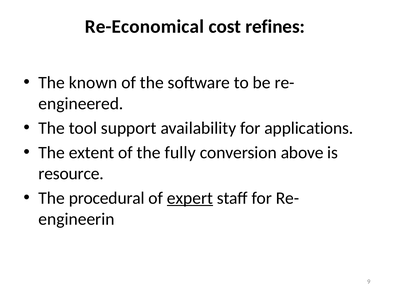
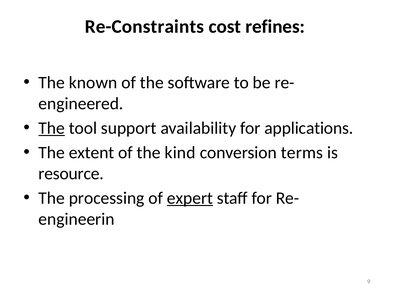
Re-Economical: Re-Economical -> Re-Constraints (144, 27)
The underline: none -> present (52, 128)
fully: fully -> kind (180, 153)
above: above -> terms (302, 153)
procedural: procedural -> processing (107, 198)
